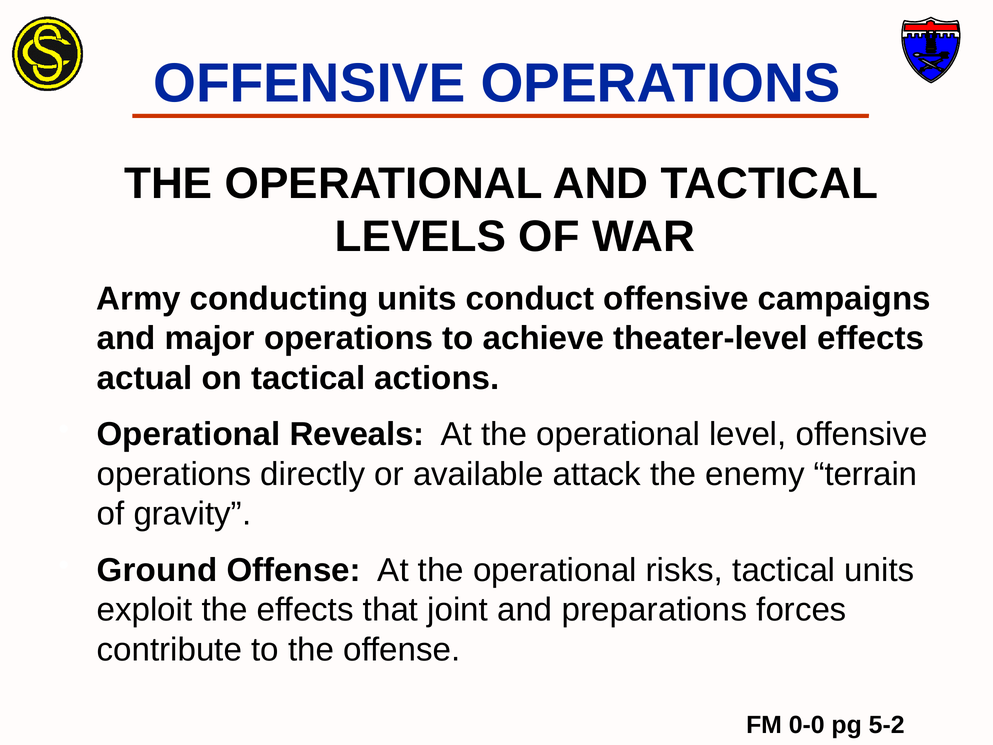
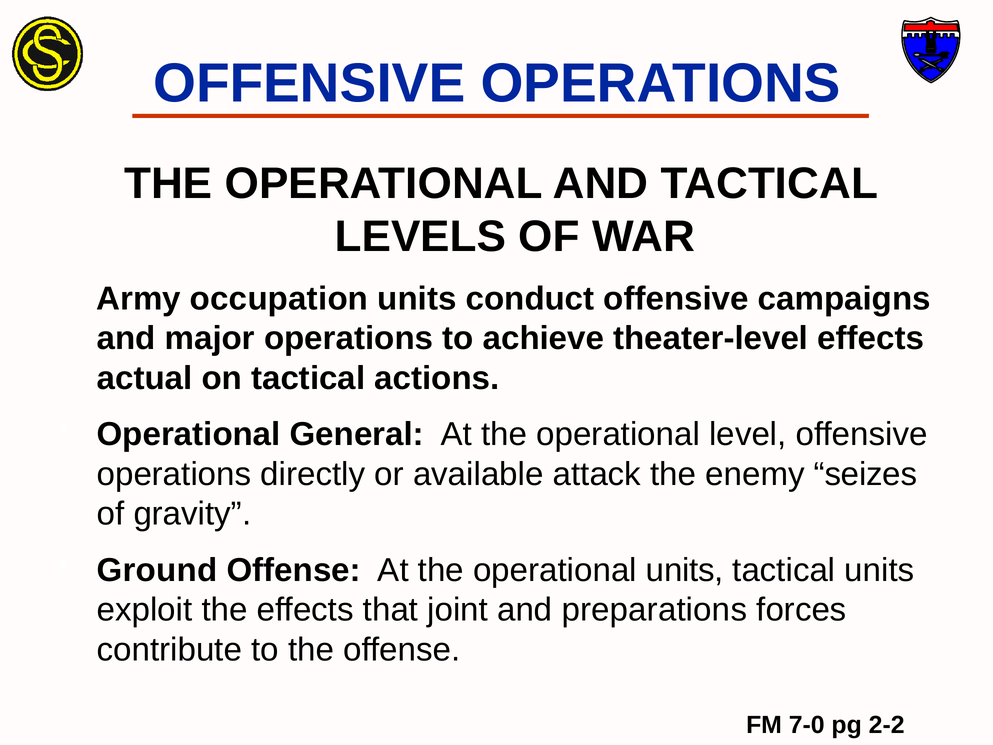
conducting: conducting -> occupation (279, 299)
Reveals: Reveals -> General (357, 434)
terrain: terrain -> seizes (866, 474)
operational risks: risks -> units (685, 570)
0-0: 0-0 -> 7-0 (807, 725)
5-2: 5-2 -> 2-2 (887, 725)
